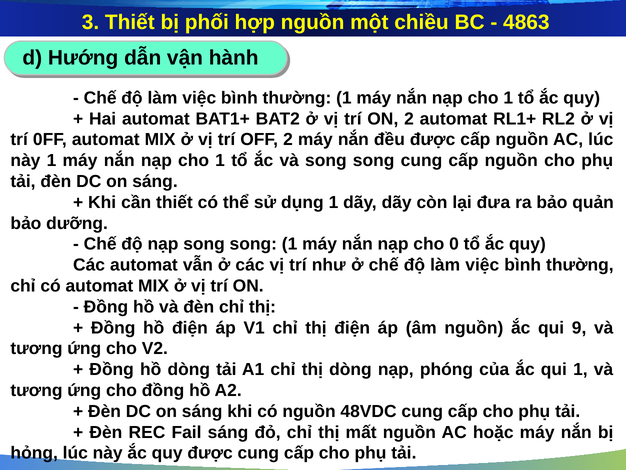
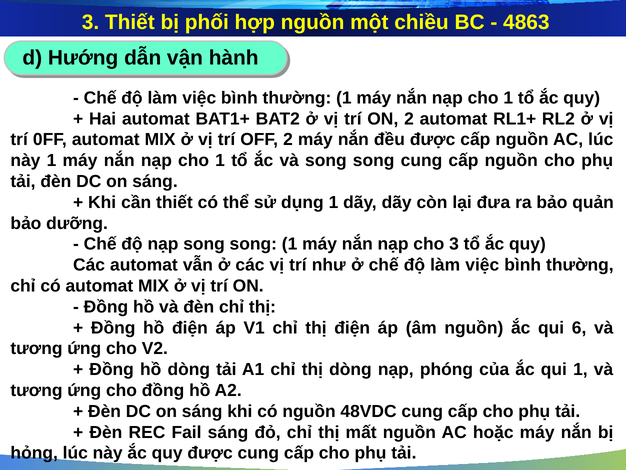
cho 0: 0 -> 3 (454, 244)
9: 9 -> 6 (579, 327)
